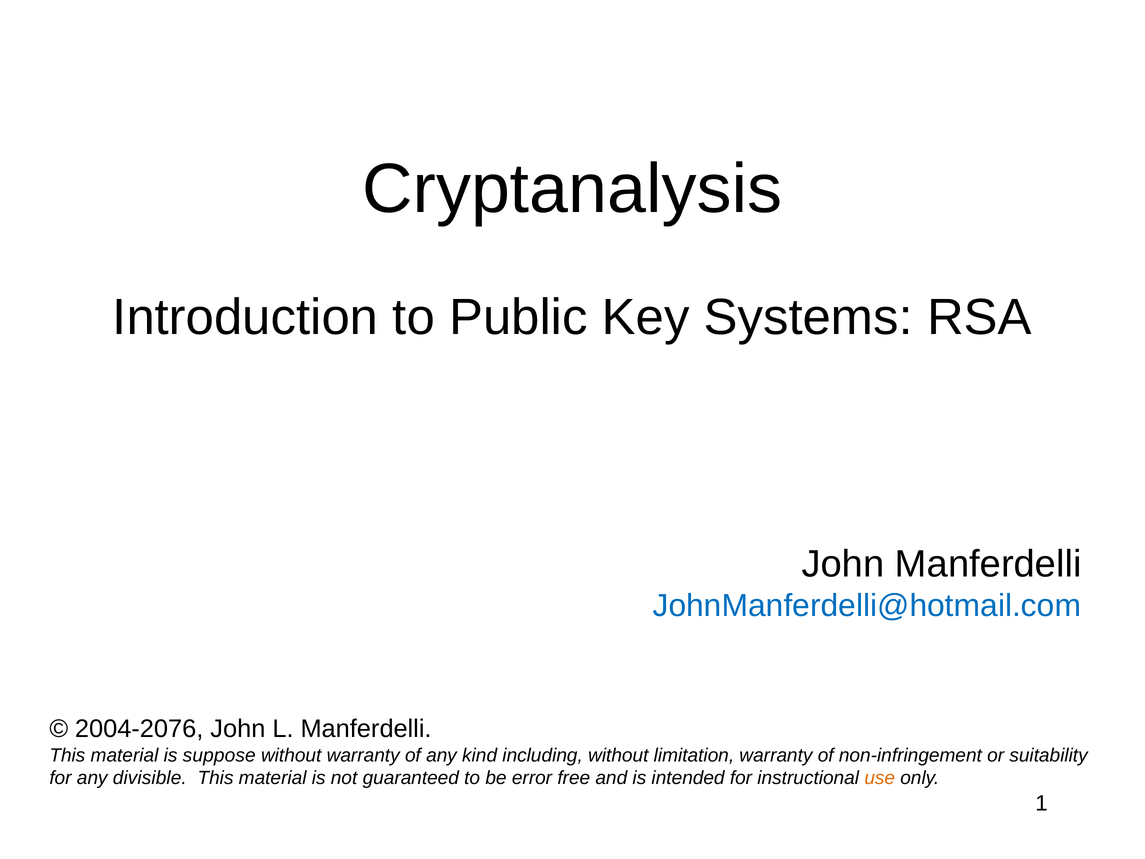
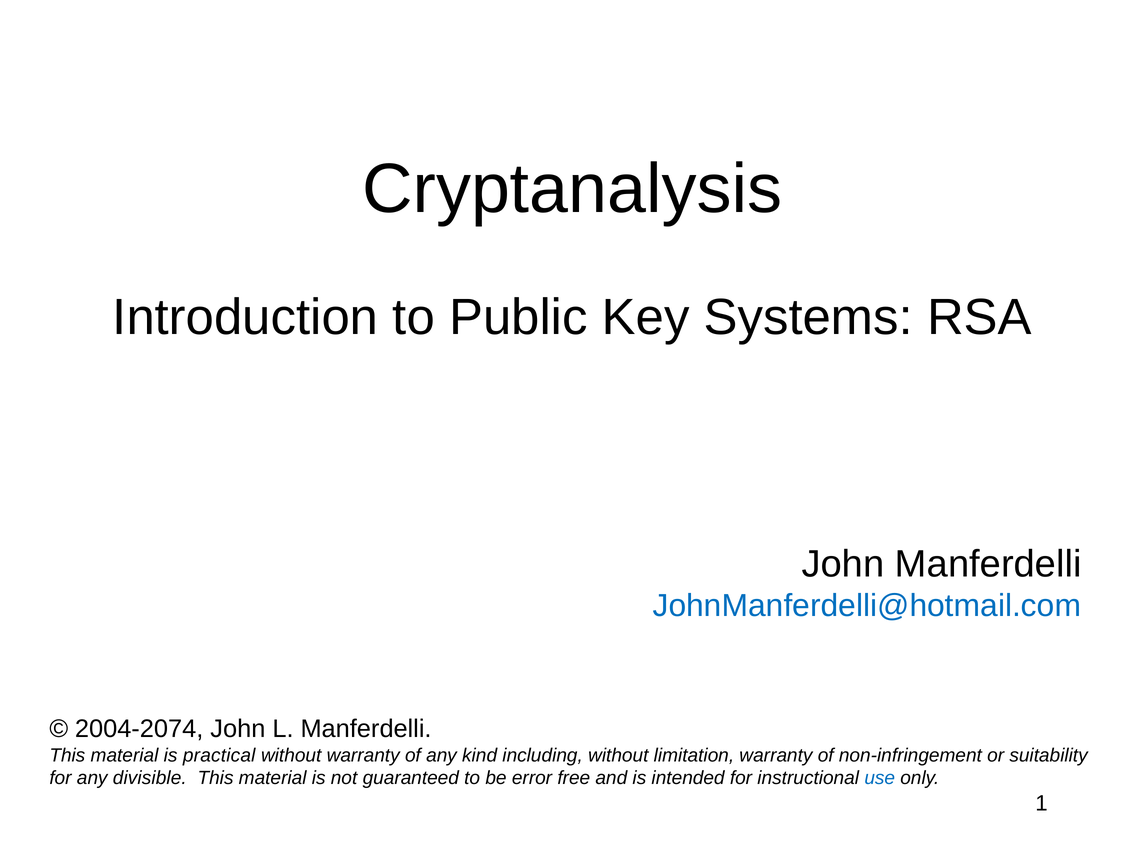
2004-2076: 2004-2076 -> 2004-2074 (139, 729)
suppose: suppose -> practical (219, 755)
use colour: orange -> blue (880, 778)
